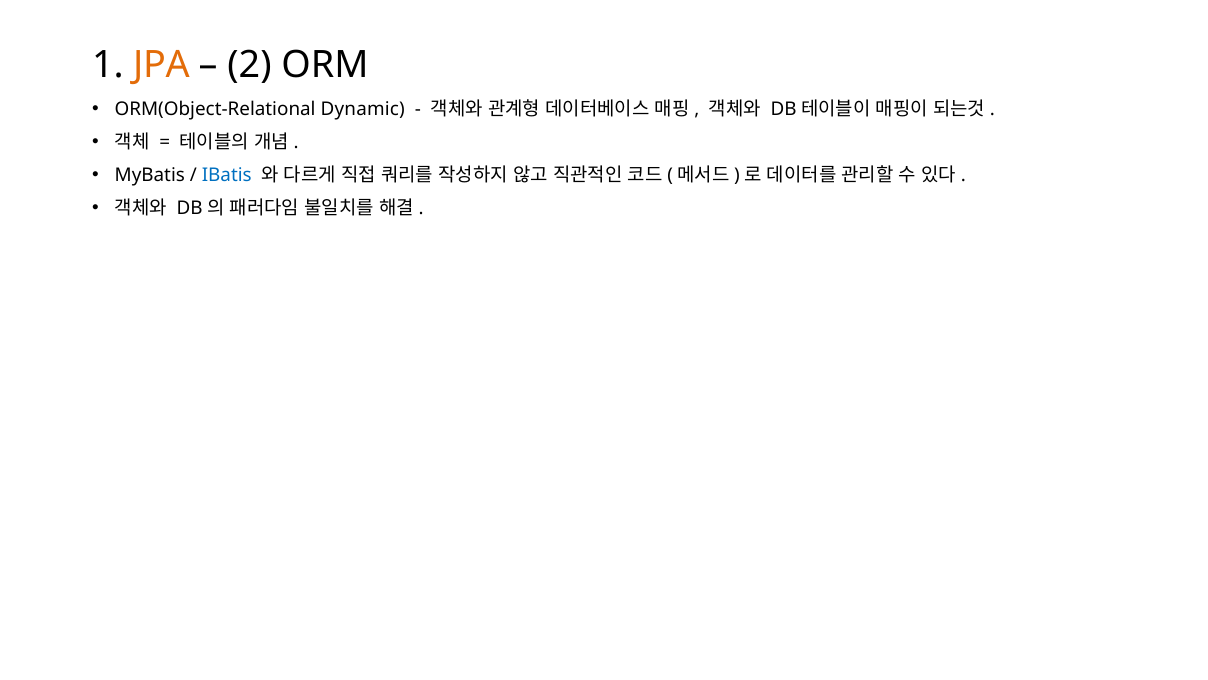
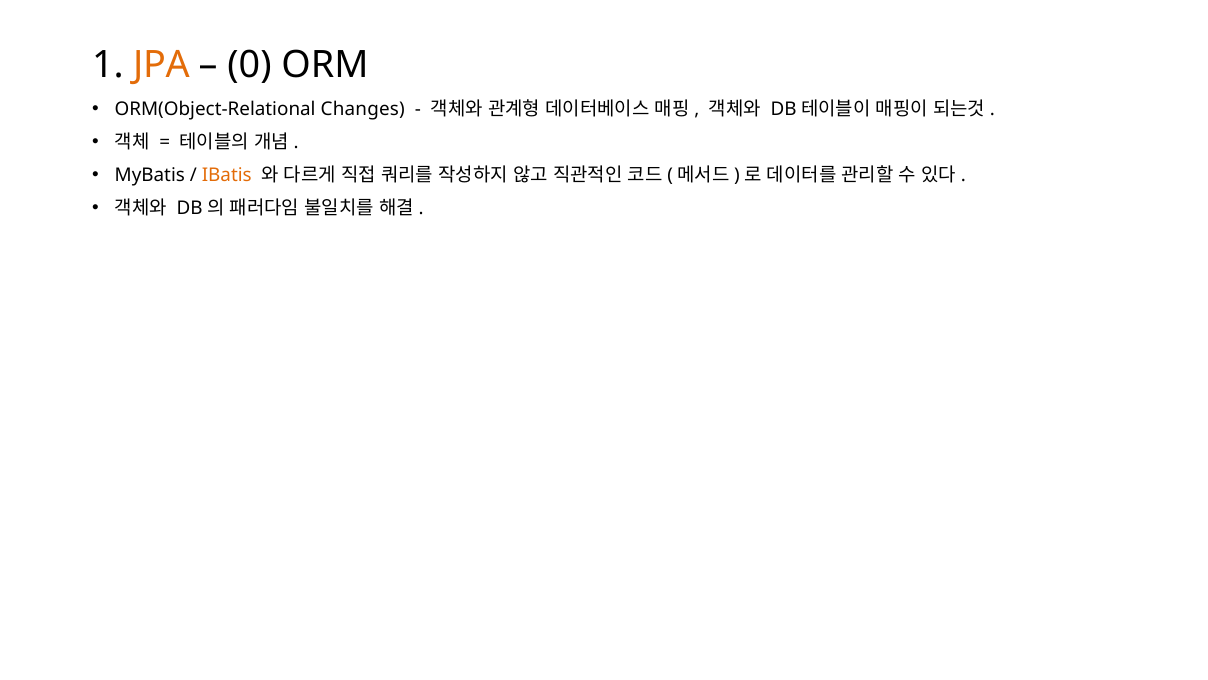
2: 2 -> 0 (250, 65)
Dynamic: Dynamic -> Changes (363, 109)
IBatis colour: blue -> orange (227, 175)
